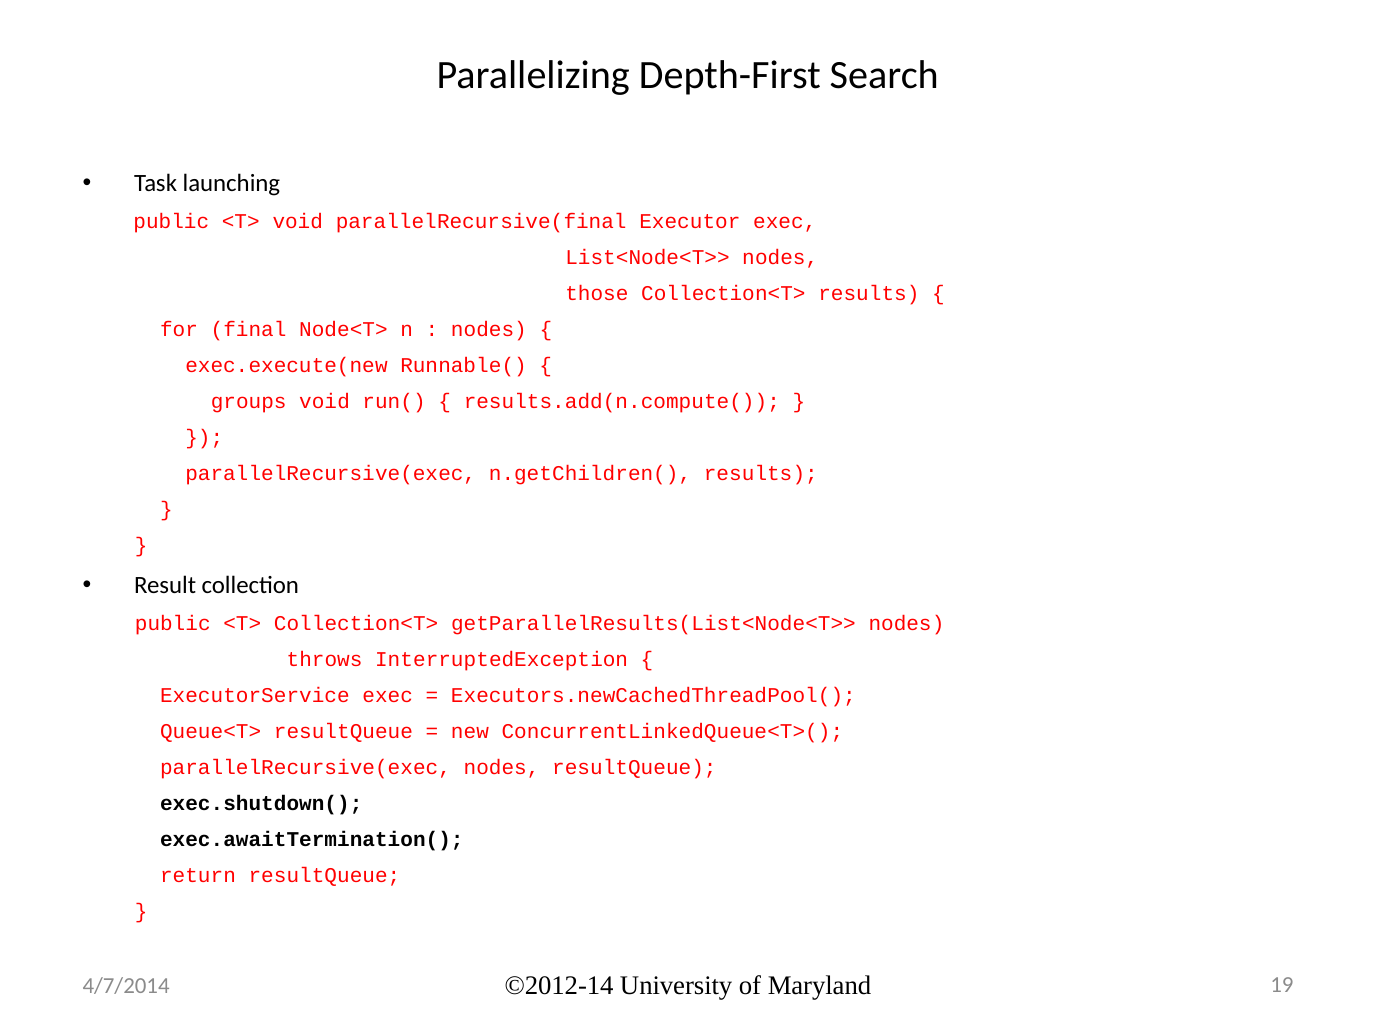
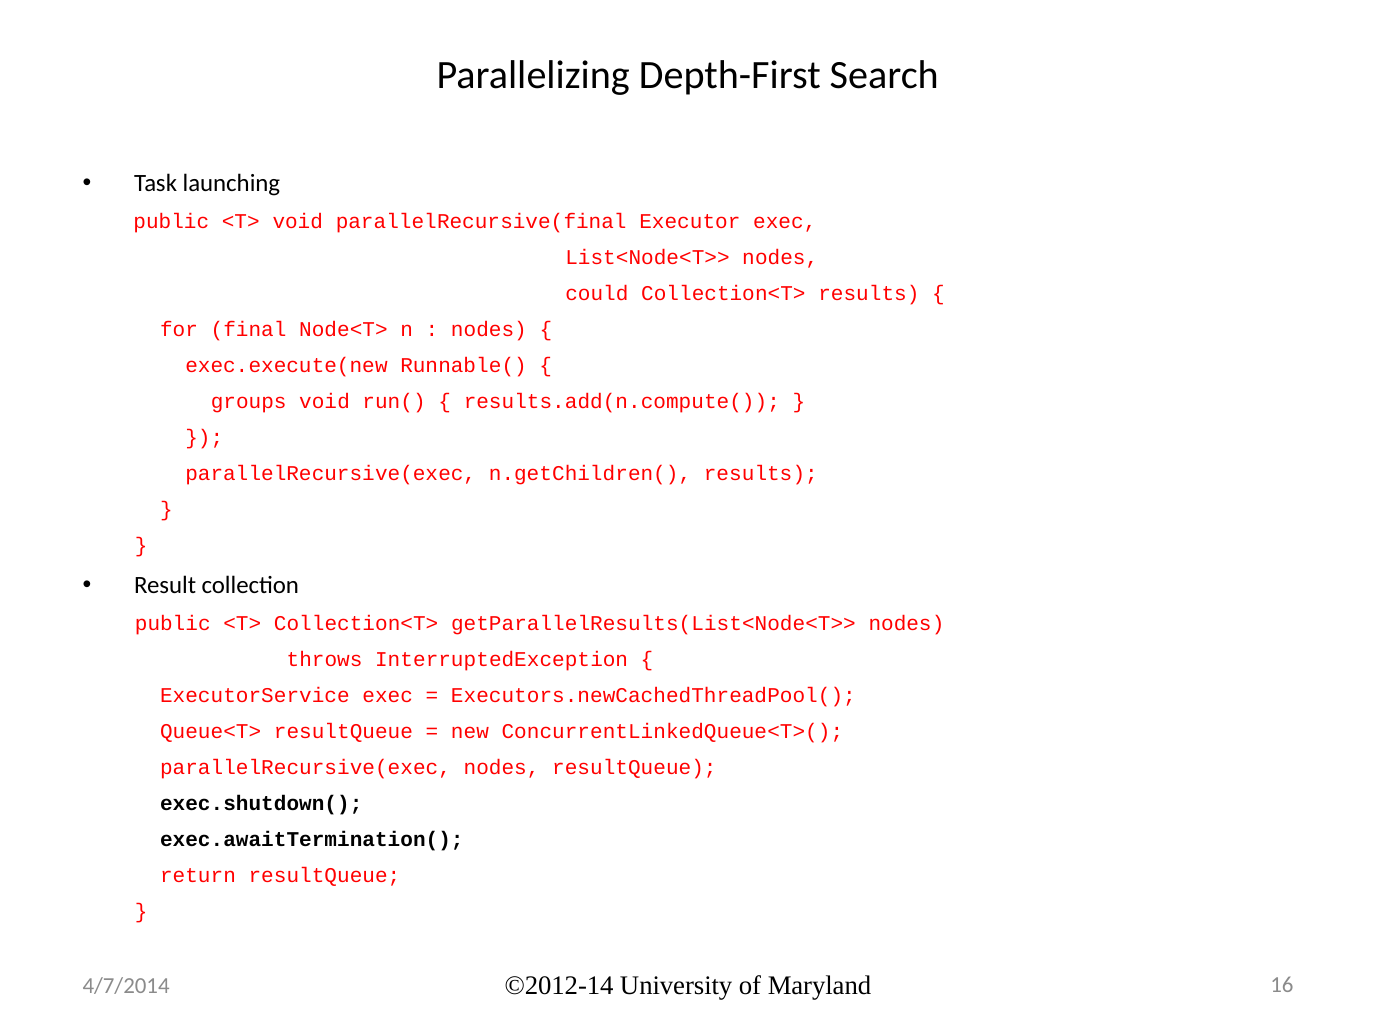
those: those -> could (597, 294)
19: 19 -> 16 (1282, 985)
